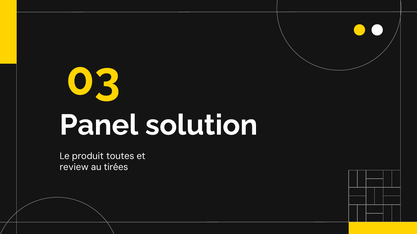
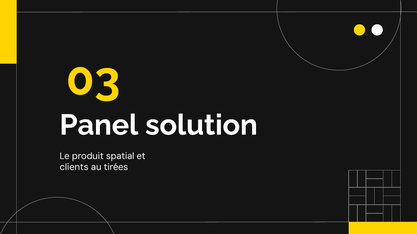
toutes: toutes -> spatial (120, 157)
review: review -> clients (74, 168)
